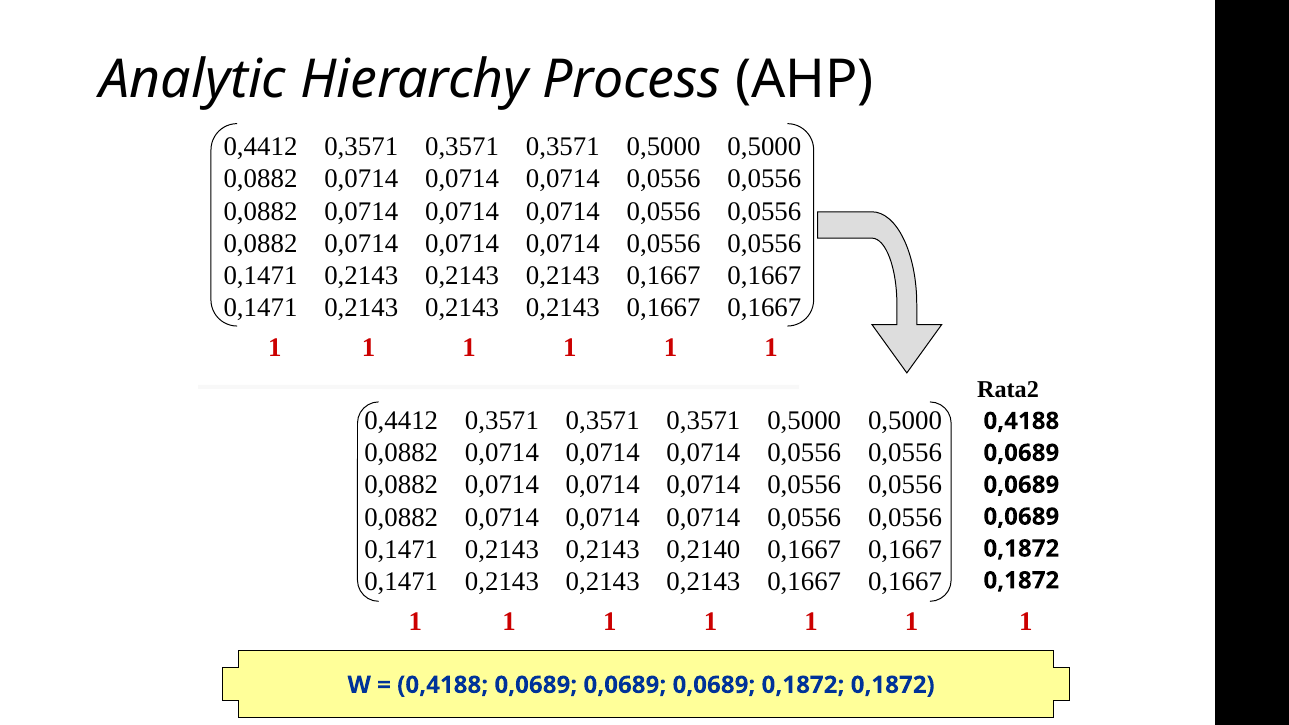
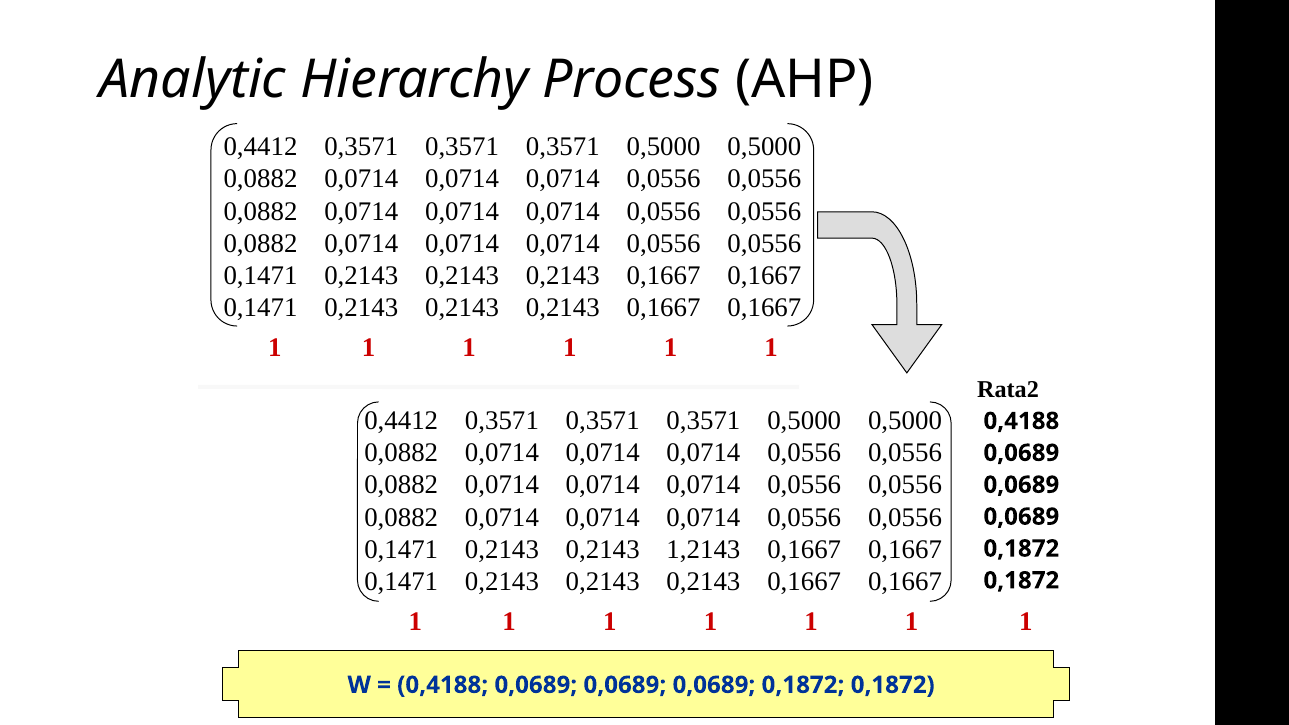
0,2140: 0,2140 -> 1,2143 (703, 549)
